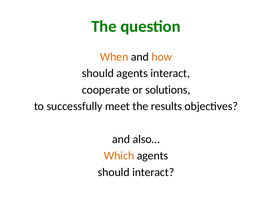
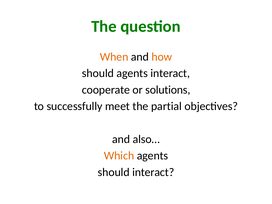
results: results -> partial (166, 106)
